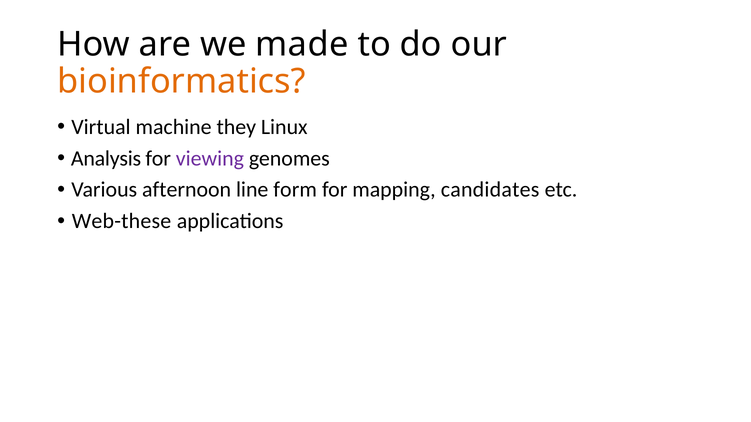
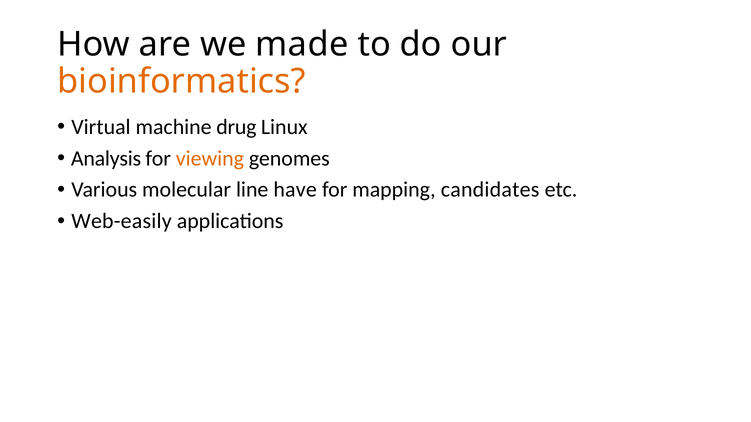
they: they -> drug (236, 127)
viewing colour: purple -> orange (210, 158)
afternoon: afternoon -> molecular (187, 190)
form: form -> have (295, 190)
Web-these: Web-these -> Web-easily (122, 221)
